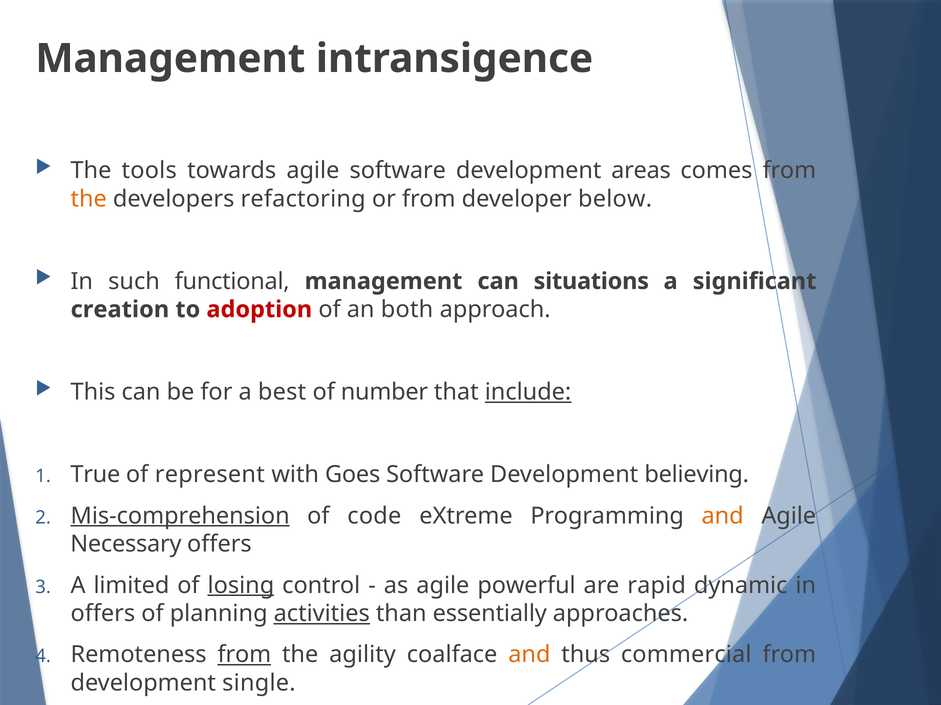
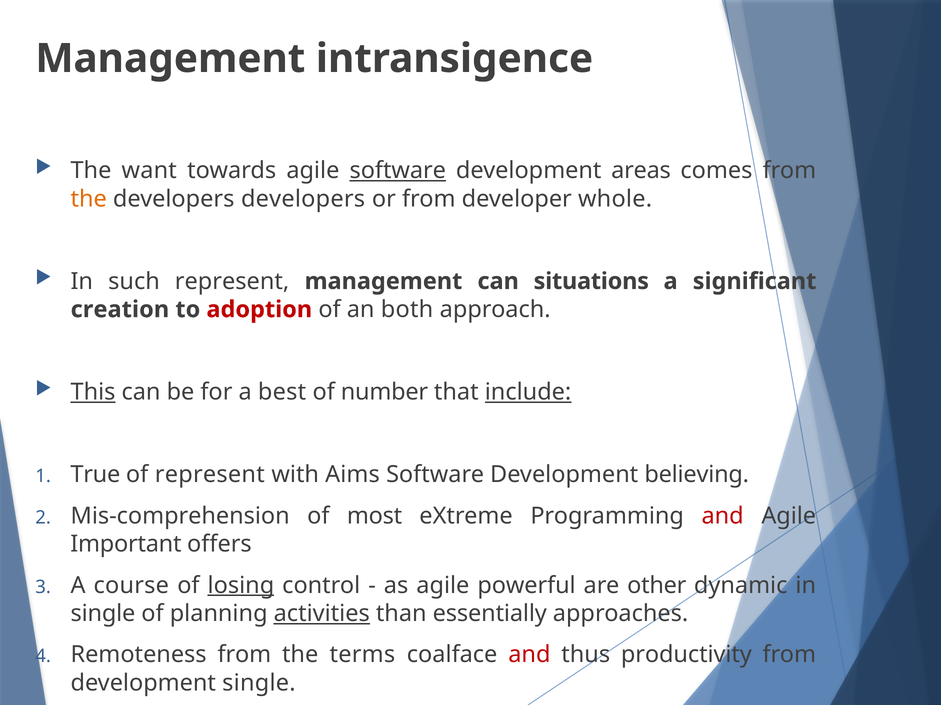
tools: tools -> want (149, 171)
software underline: none -> present (398, 171)
developers refactoring: refactoring -> developers (303, 199)
below: below -> whole (615, 199)
such functional: functional -> represent (232, 282)
This underline: none -> present (93, 392)
Goes: Goes -> Aims (353, 475)
Mis-comprehension underline: present -> none (180, 516)
code: code -> most (375, 516)
and colour: orange -> red (723, 516)
Necessary: Necessary -> Important (126, 545)
limited: limited -> course (131, 586)
rapid: rapid -> other (657, 586)
offers: offers -> single (103, 614)
from underline: present -> none (244, 655)
agility: agility -> terms (362, 655)
and colour: orange -> red (529, 655)
commercial: commercial -> productivity (686, 655)
